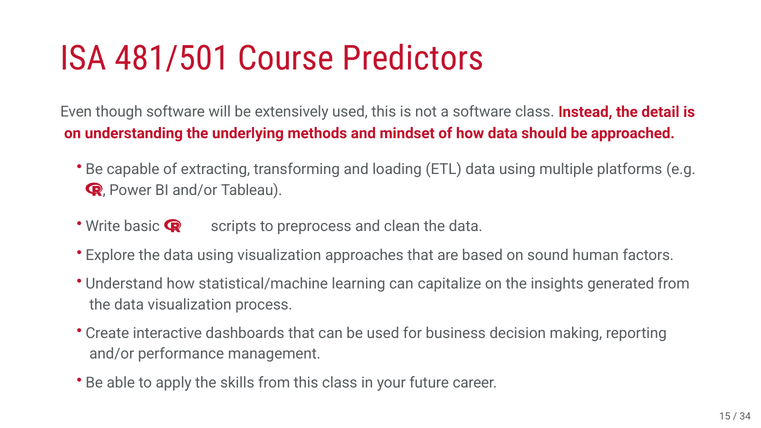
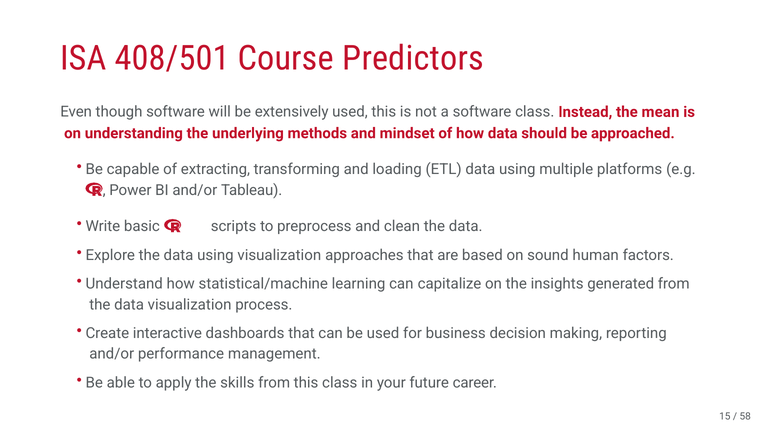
481/501: 481/501 -> 408/501 (172, 58)
detail: detail -> mean (660, 112)
34: 34 -> 58 (745, 417)
